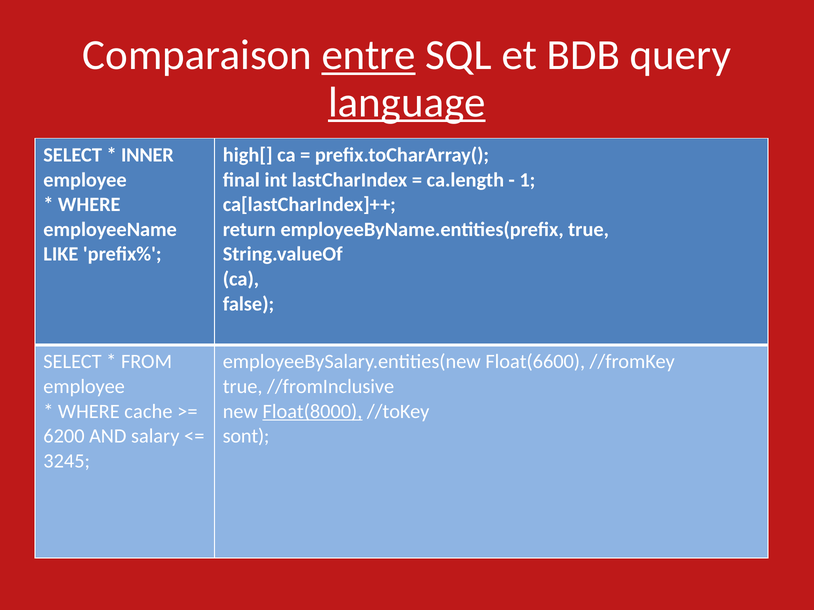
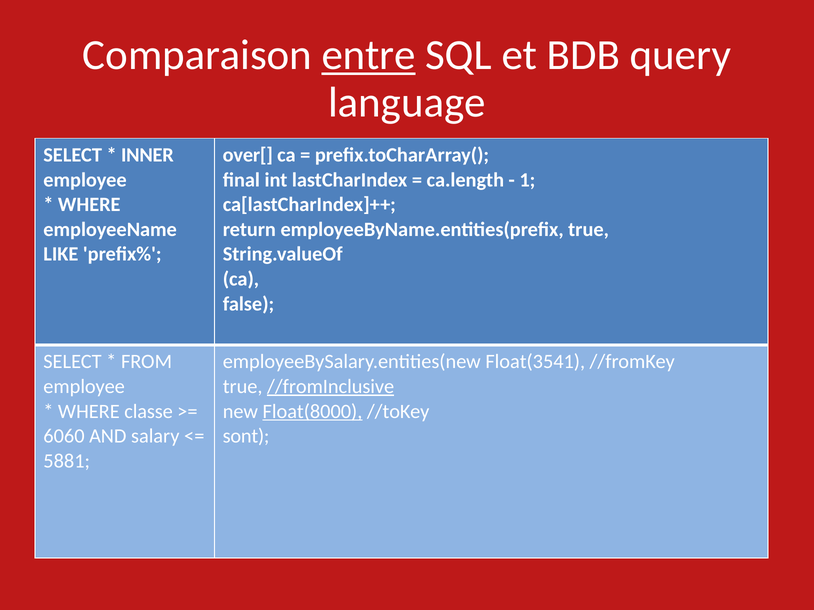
language underline: present -> none (407, 103)
high[: high[ -> over[ (248, 155)
Float(6600: Float(6600 -> Float(3541 (535, 362)
//fromInclusive underline: none -> present (331, 387)
cache: cache -> classe (149, 412)
6200: 6200 -> 6060 (64, 436)
3245: 3245 -> 5881 (67, 461)
